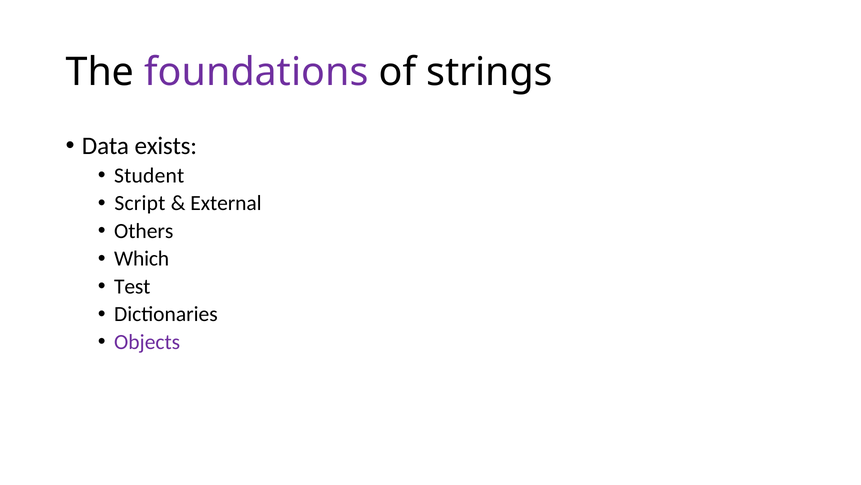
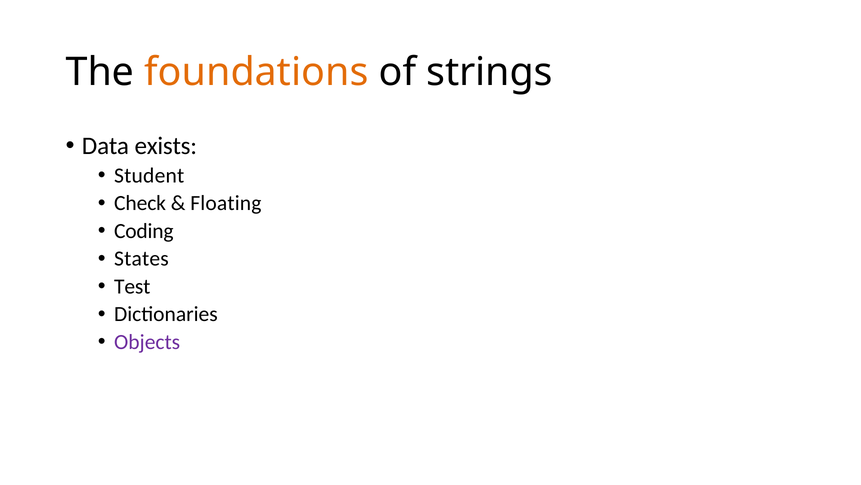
foundations colour: purple -> orange (256, 72)
Script: Script -> Check (140, 203)
External: External -> Floating (226, 203)
Others: Others -> Coding (144, 231)
Which: Which -> States (141, 258)
